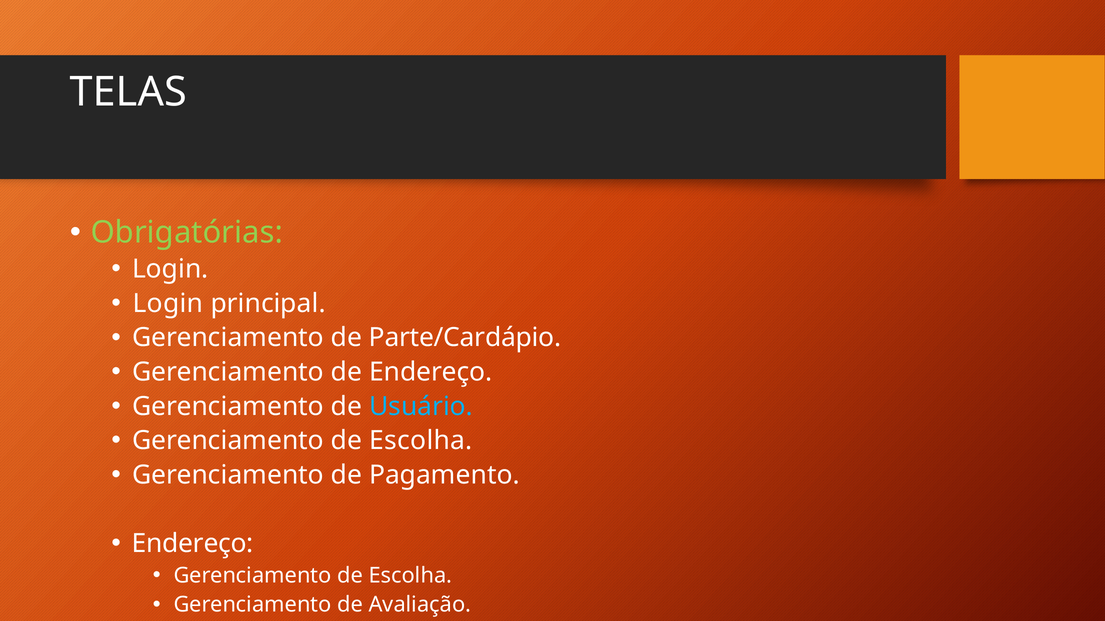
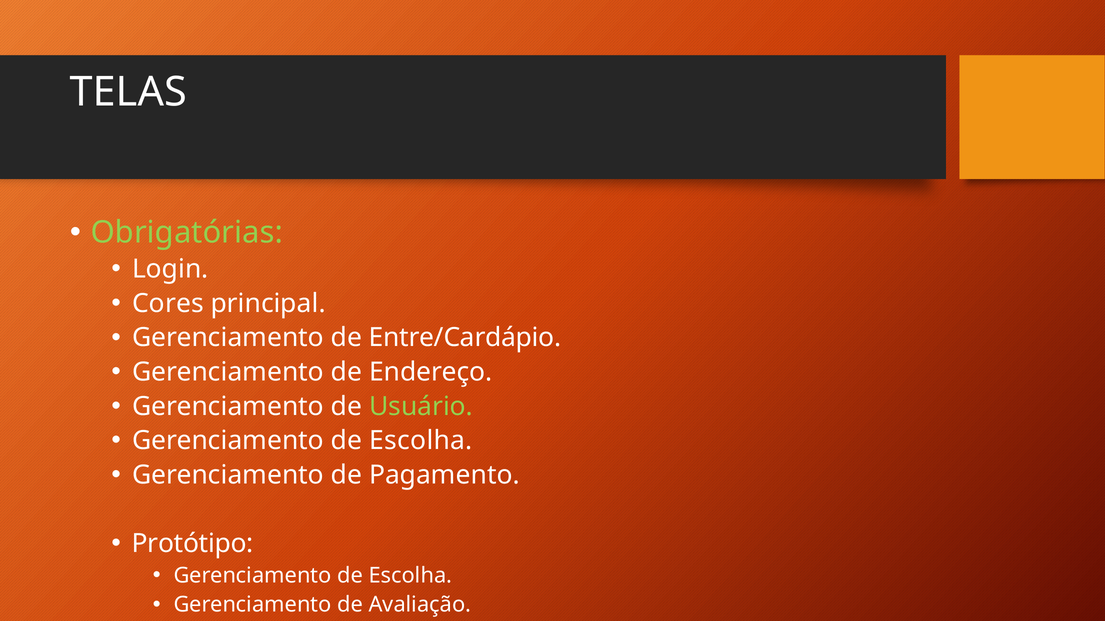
Login: Login -> Cores (168, 304)
Parte/Cardápio: Parte/Cardápio -> Entre/Cardápio (465, 338)
Usuário colour: light blue -> light green (421, 407)
Endereço: Endereço -> Protótipo (193, 544)
